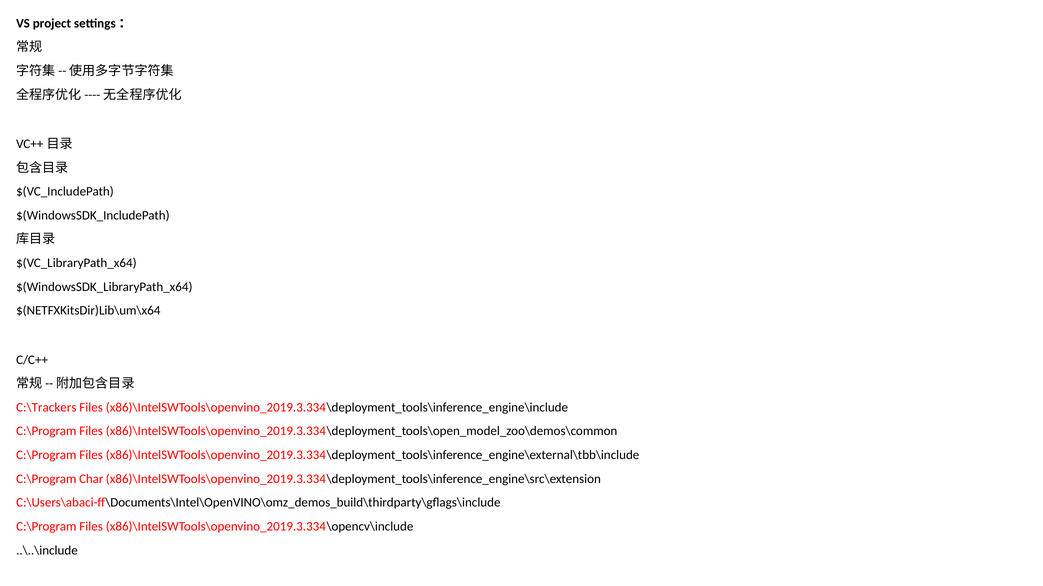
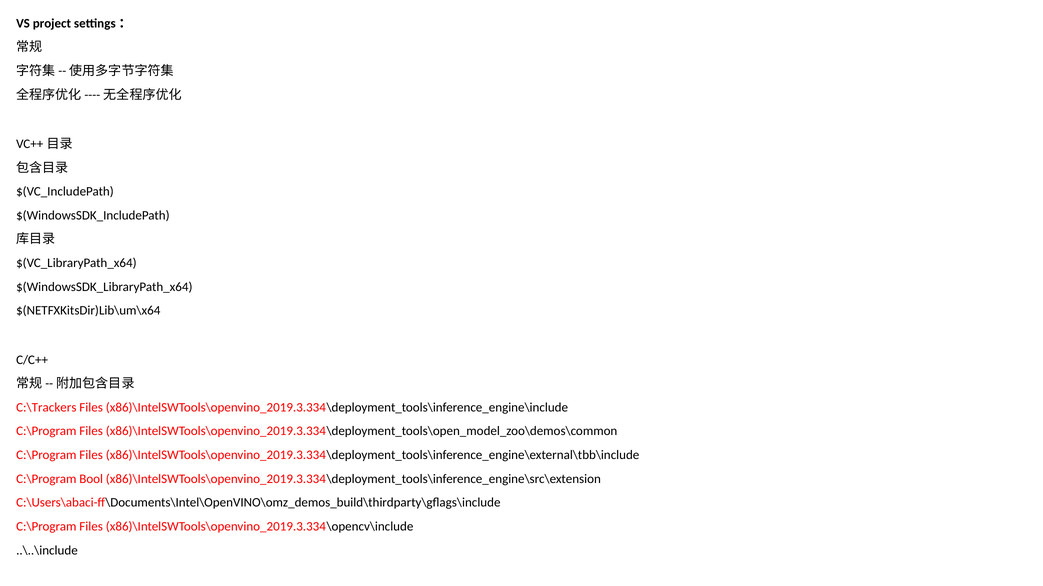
Char: Char -> Bool (91, 479)
